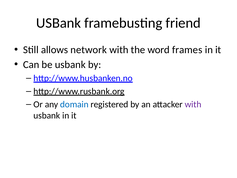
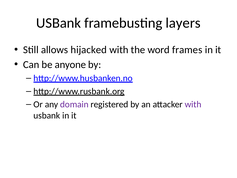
friend: friend -> layers (183, 23)
network: network -> hijacked (89, 50)
be usbank: usbank -> anyone (70, 64)
domain colour: blue -> purple (74, 104)
